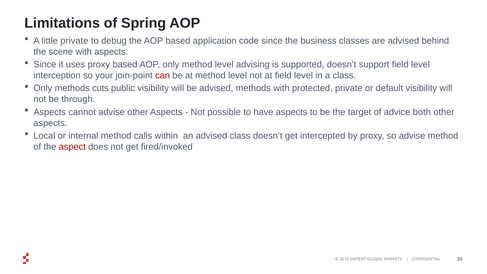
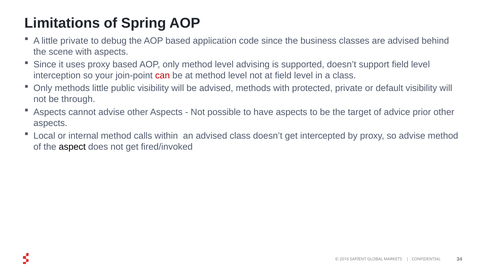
methods cuts: cuts -> little (100, 88)
both: both -> prior (422, 112)
aspect colour: red -> black (72, 147)
